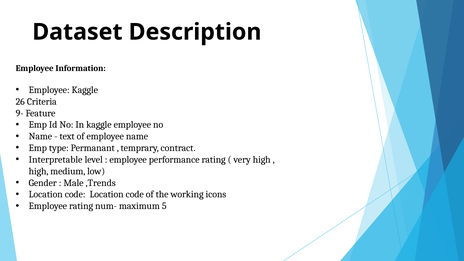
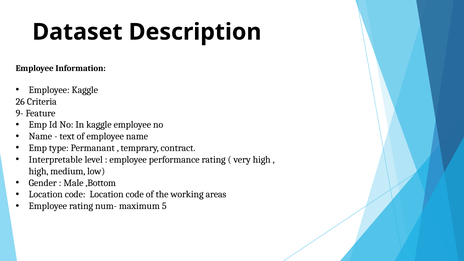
,Trends: ,Trends -> ,Bottom (101, 183)
icons: icons -> areas (216, 194)
